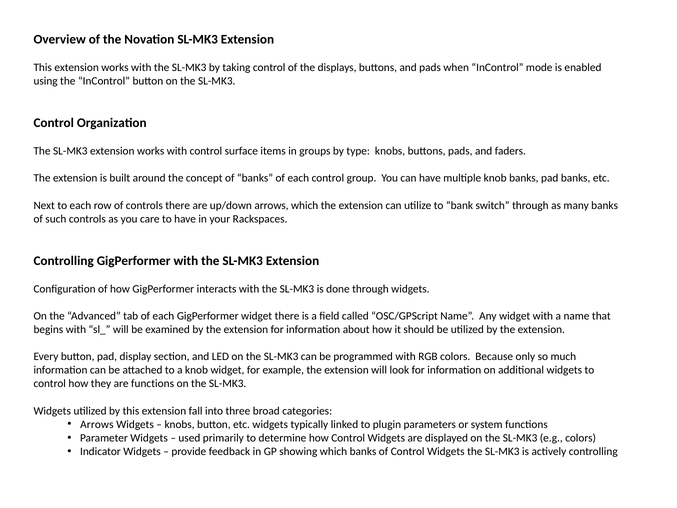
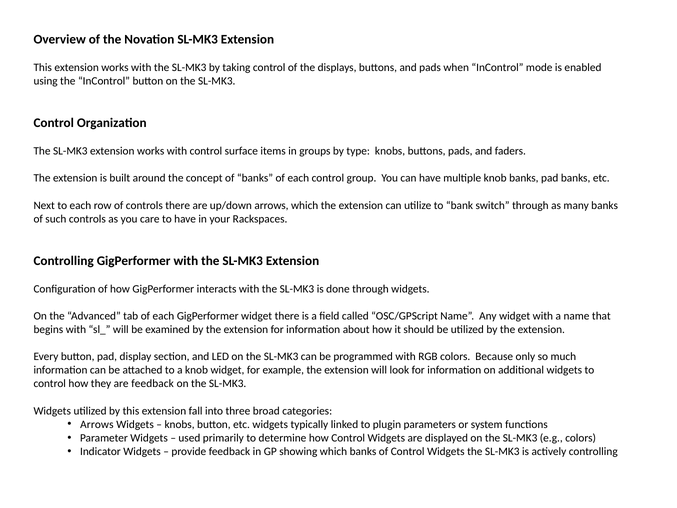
are functions: functions -> feedback (153, 384)
